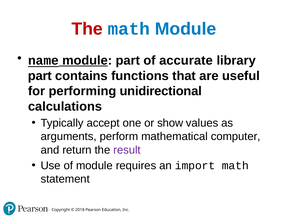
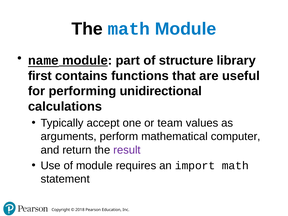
The colour: red -> black (87, 29)
accurate: accurate -> structure (186, 60)
part: part -> first (40, 76)
show: show -> team (170, 123)
